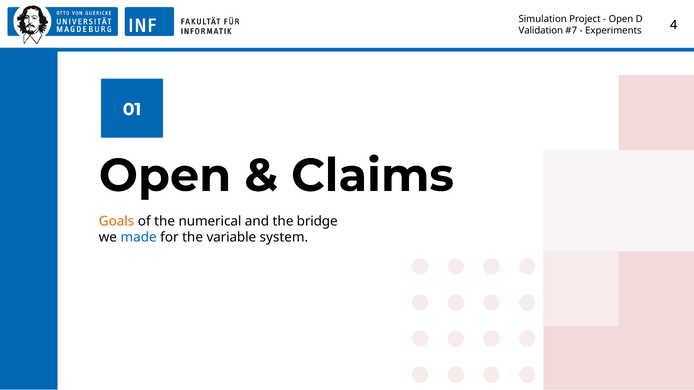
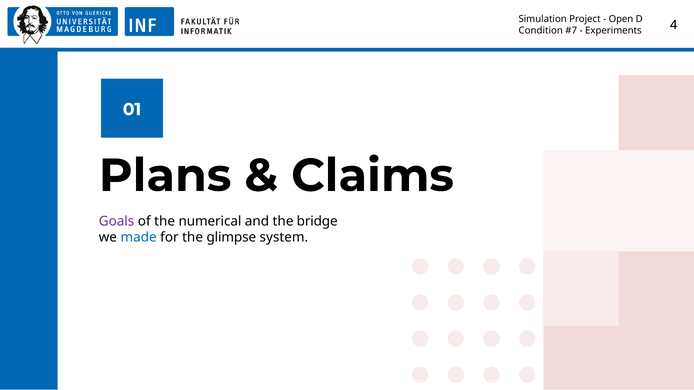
Validation: Validation -> Condition (541, 31)
Open: Open -> Plans (165, 176)
Goals colour: orange -> purple (117, 221)
variable: variable -> glimpse (231, 238)
